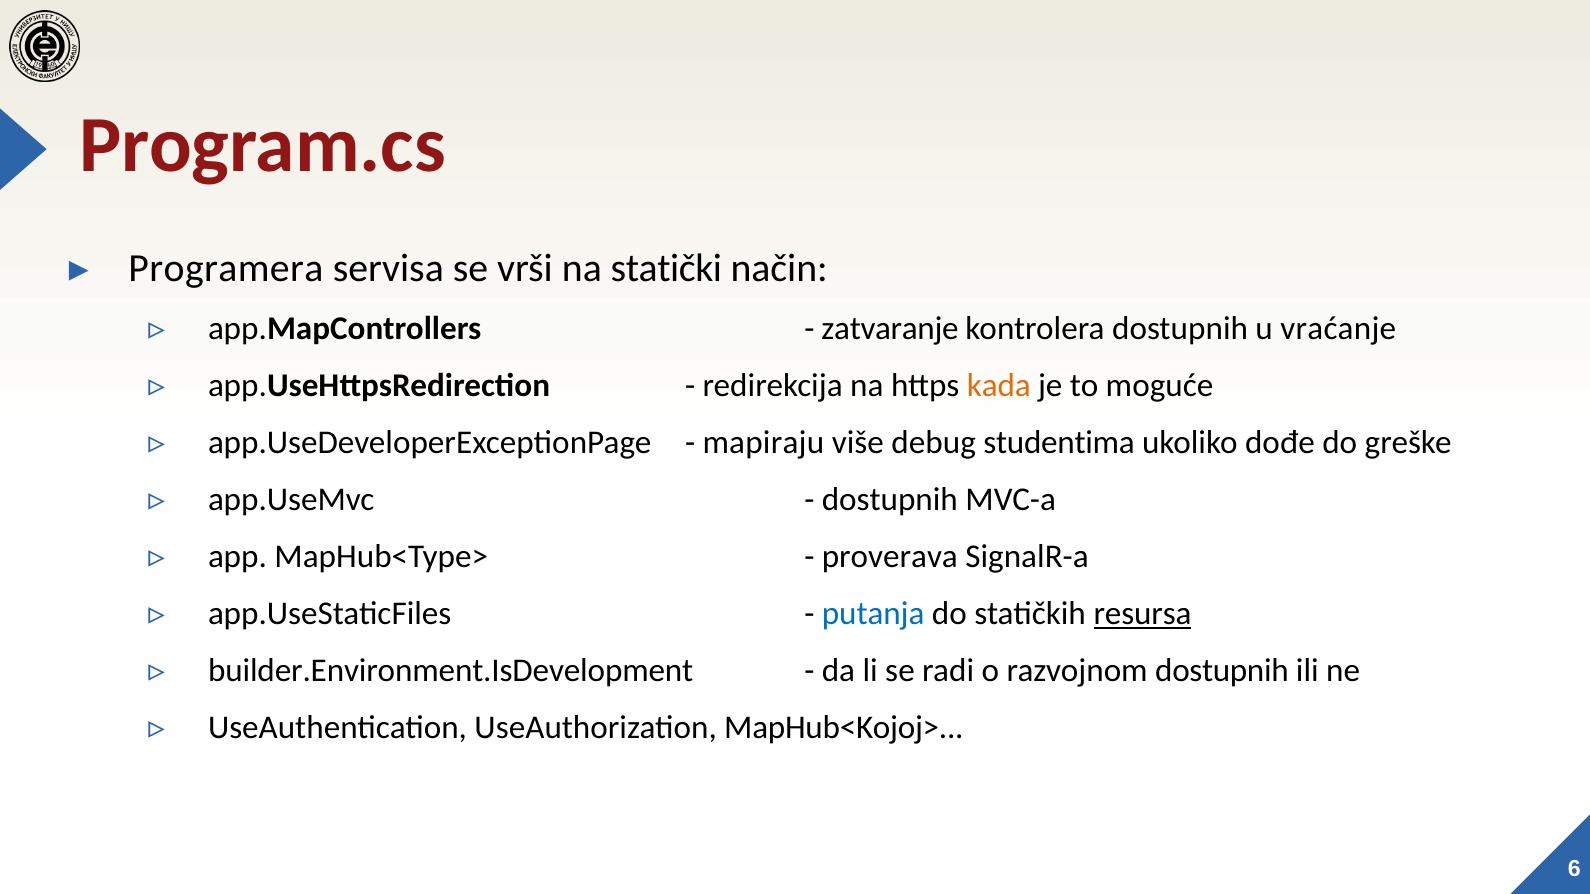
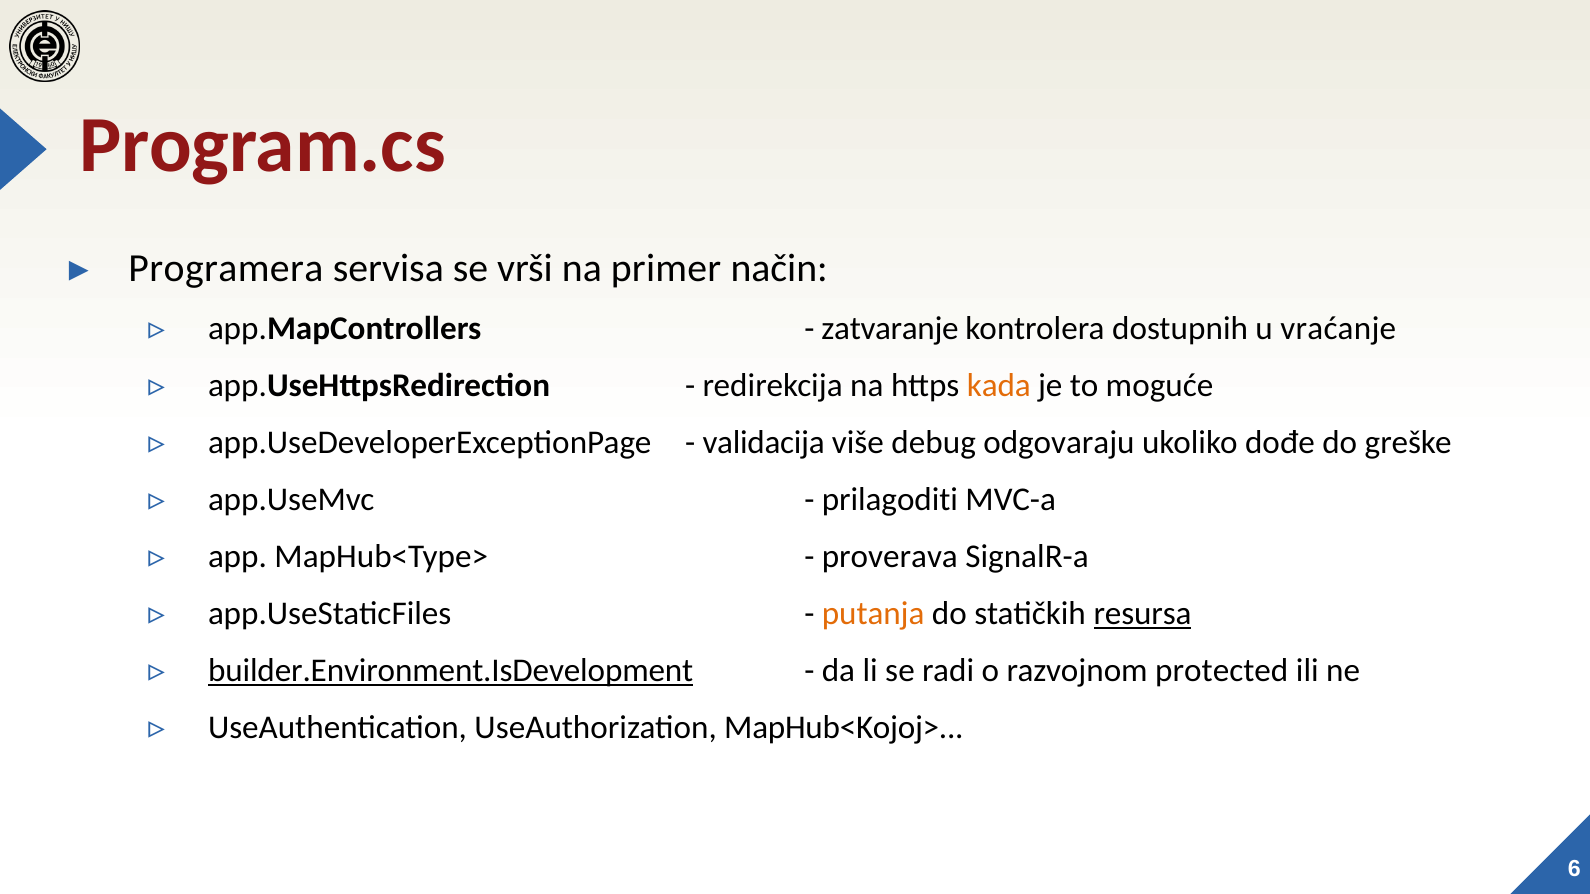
statički: statički -> primer (666, 269)
mapiraju: mapiraju -> validacija (764, 443)
studentima: studentima -> odgovaraju (1059, 443)
dostupnih: dostupnih -> prilagoditi (890, 500)
putanja colour: blue -> orange (873, 614)
builder.Environment.IsDevelopment underline: none -> present (451, 671)
razvojnom dostupnih: dostupnih -> protected (1222, 671)
